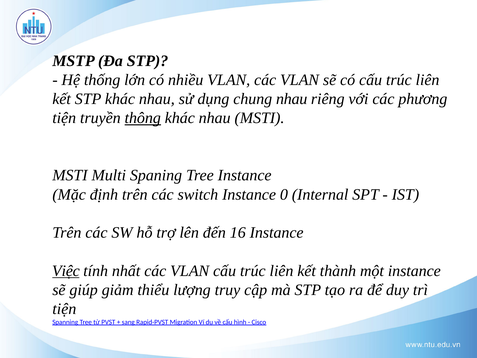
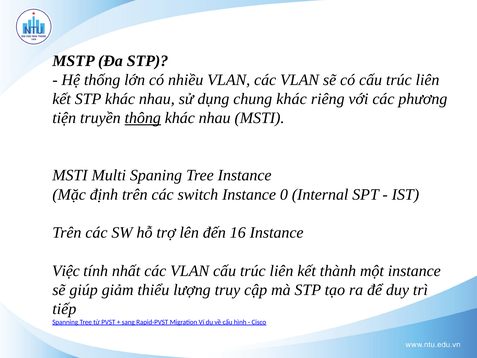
chung nhau: nhau -> khác (292, 99)
Việc underline: present -> none (66, 271)
tiện: tiện -> tiếp (64, 309)
